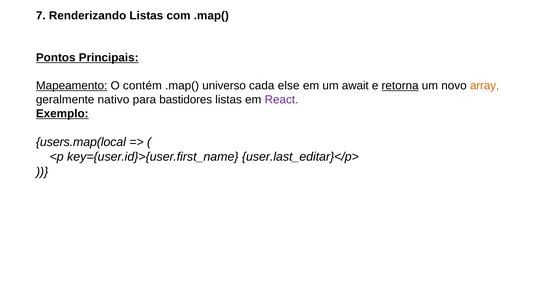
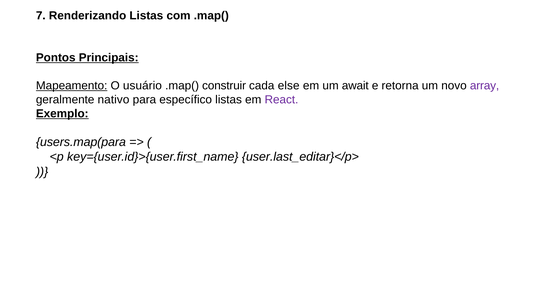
contém: contém -> usuário (142, 86)
universo: universo -> construir (224, 86)
retorna underline: present -> none (400, 86)
array colour: orange -> purple (485, 86)
bastidores: bastidores -> específico (186, 100)
users.map(local: users.map(local -> users.map(para (81, 142)
